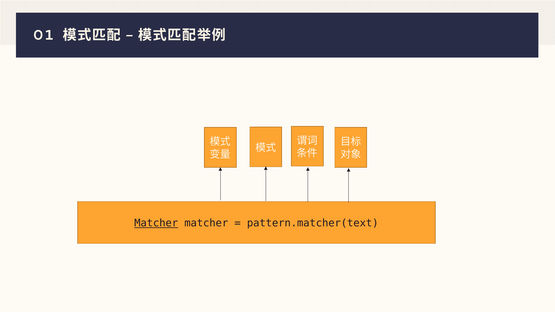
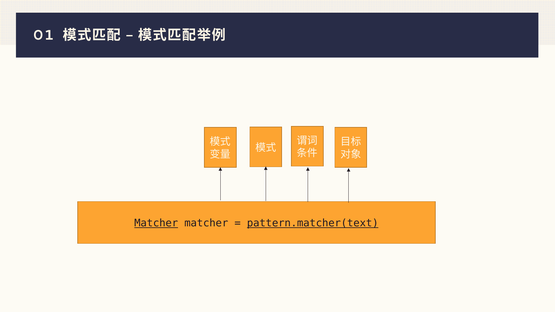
pattern.matcher(text underline: none -> present (313, 223)
